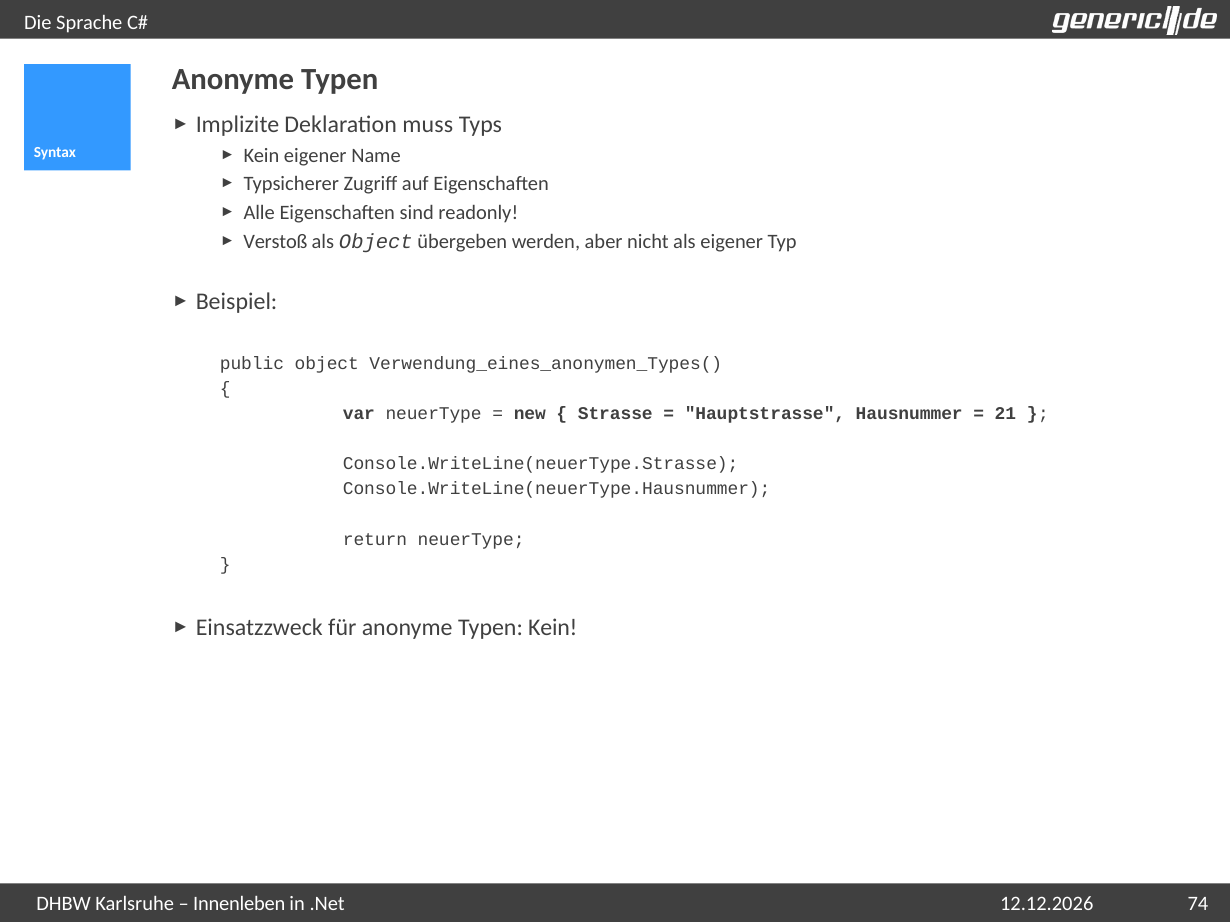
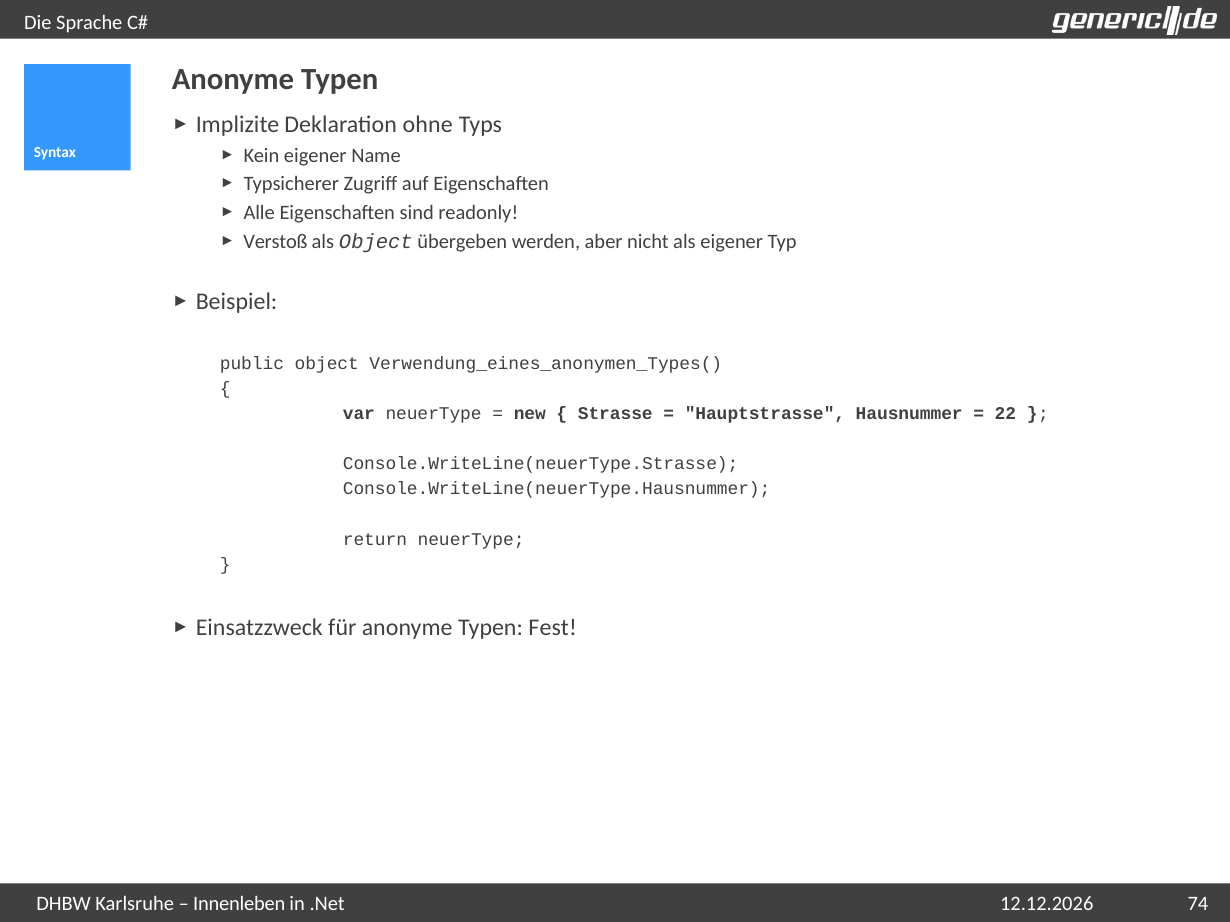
muss: muss -> ohne (428, 125)
21: 21 -> 22 (1005, 414)
Typen Kein: Kein -> Fest (553, 628)
